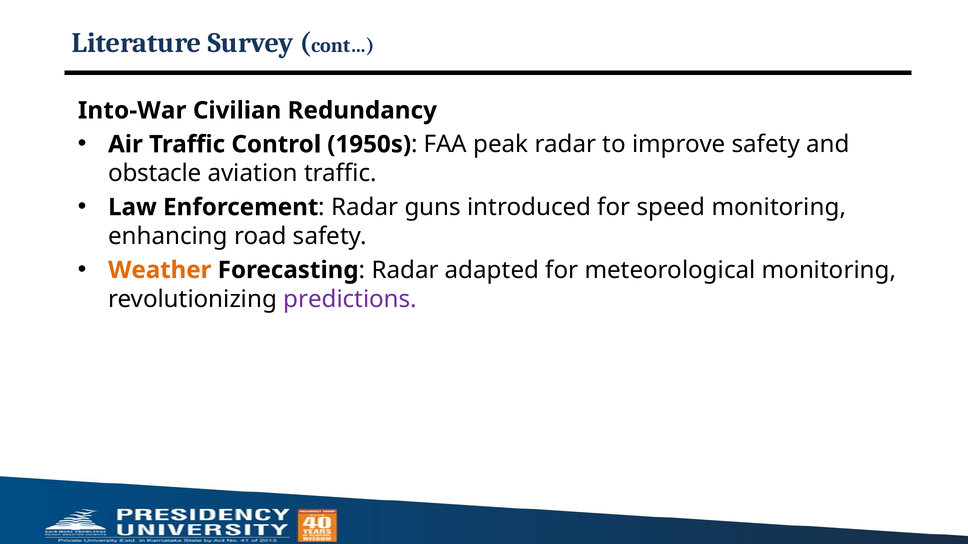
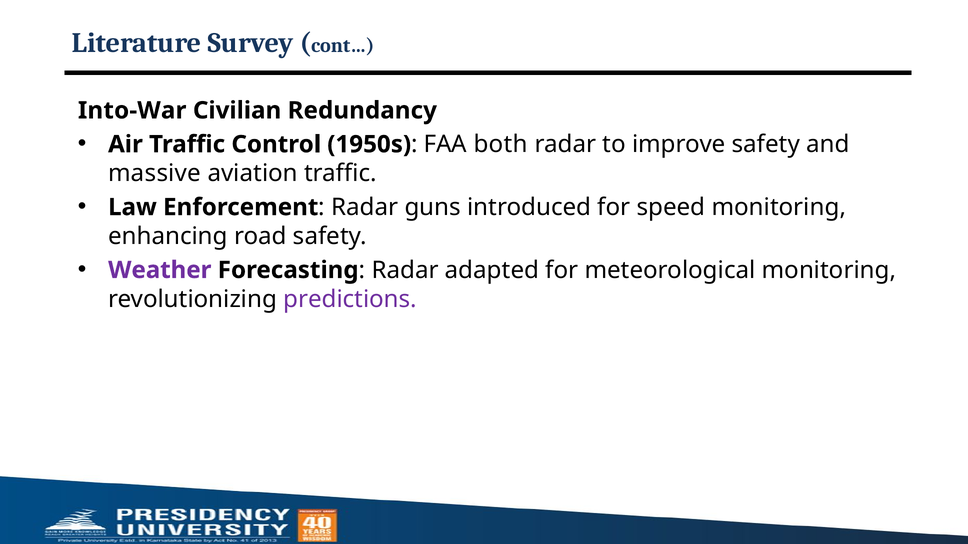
peak: peak -> both (501, 144)
obstacle: obstacle -> massive (155, 174)
Weather colour: orange -> purple (160, 270)
